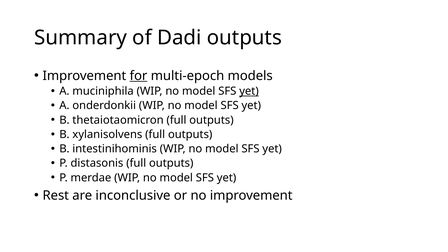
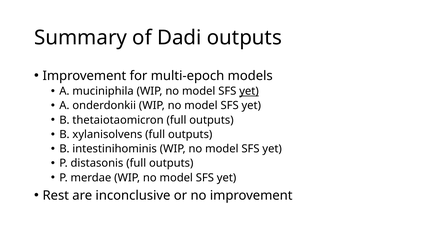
for underline: present -> none (139, 76)
